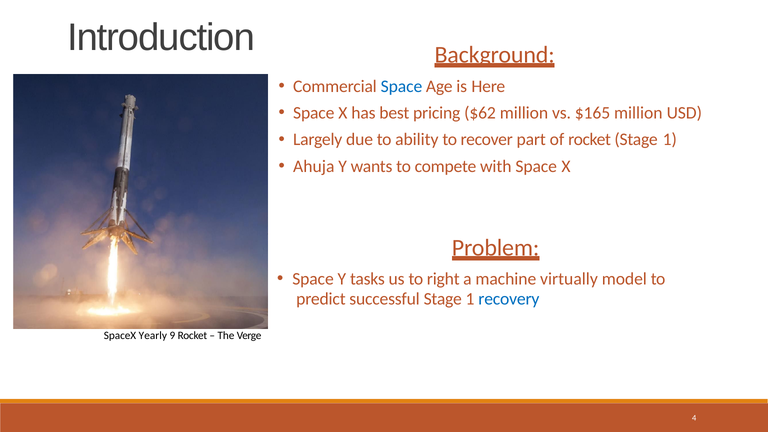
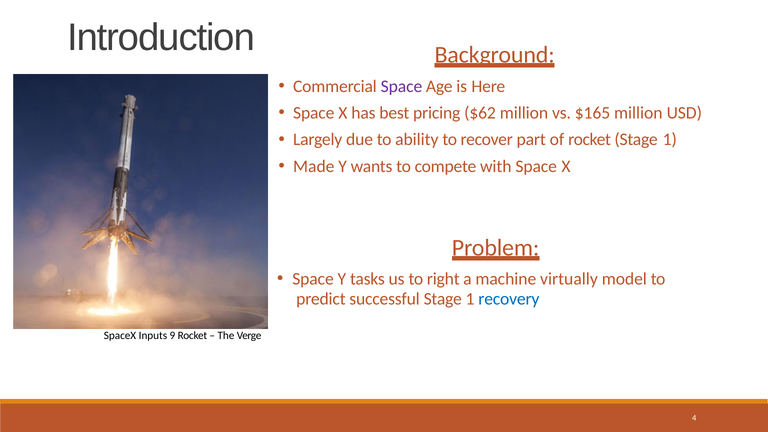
Space colour: blue -> purple (401, 86)
Ahuja: Ahuja -> Made (314, 166)
Yearly: Yearly -> Inputs (153, 336)
